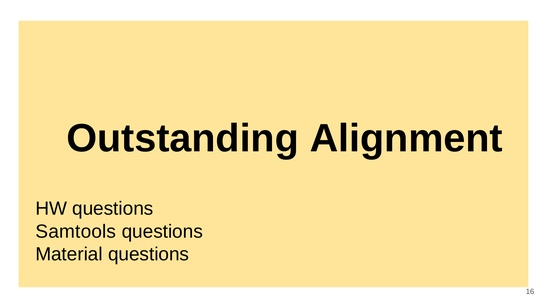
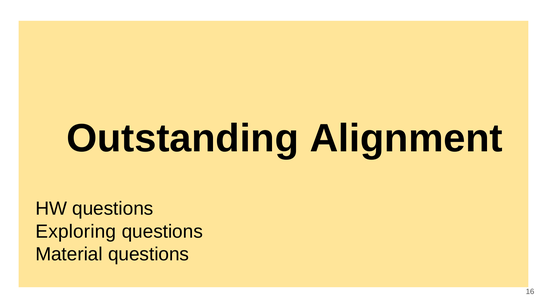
Samtools: Samtools -> Exploring (76, 231)
